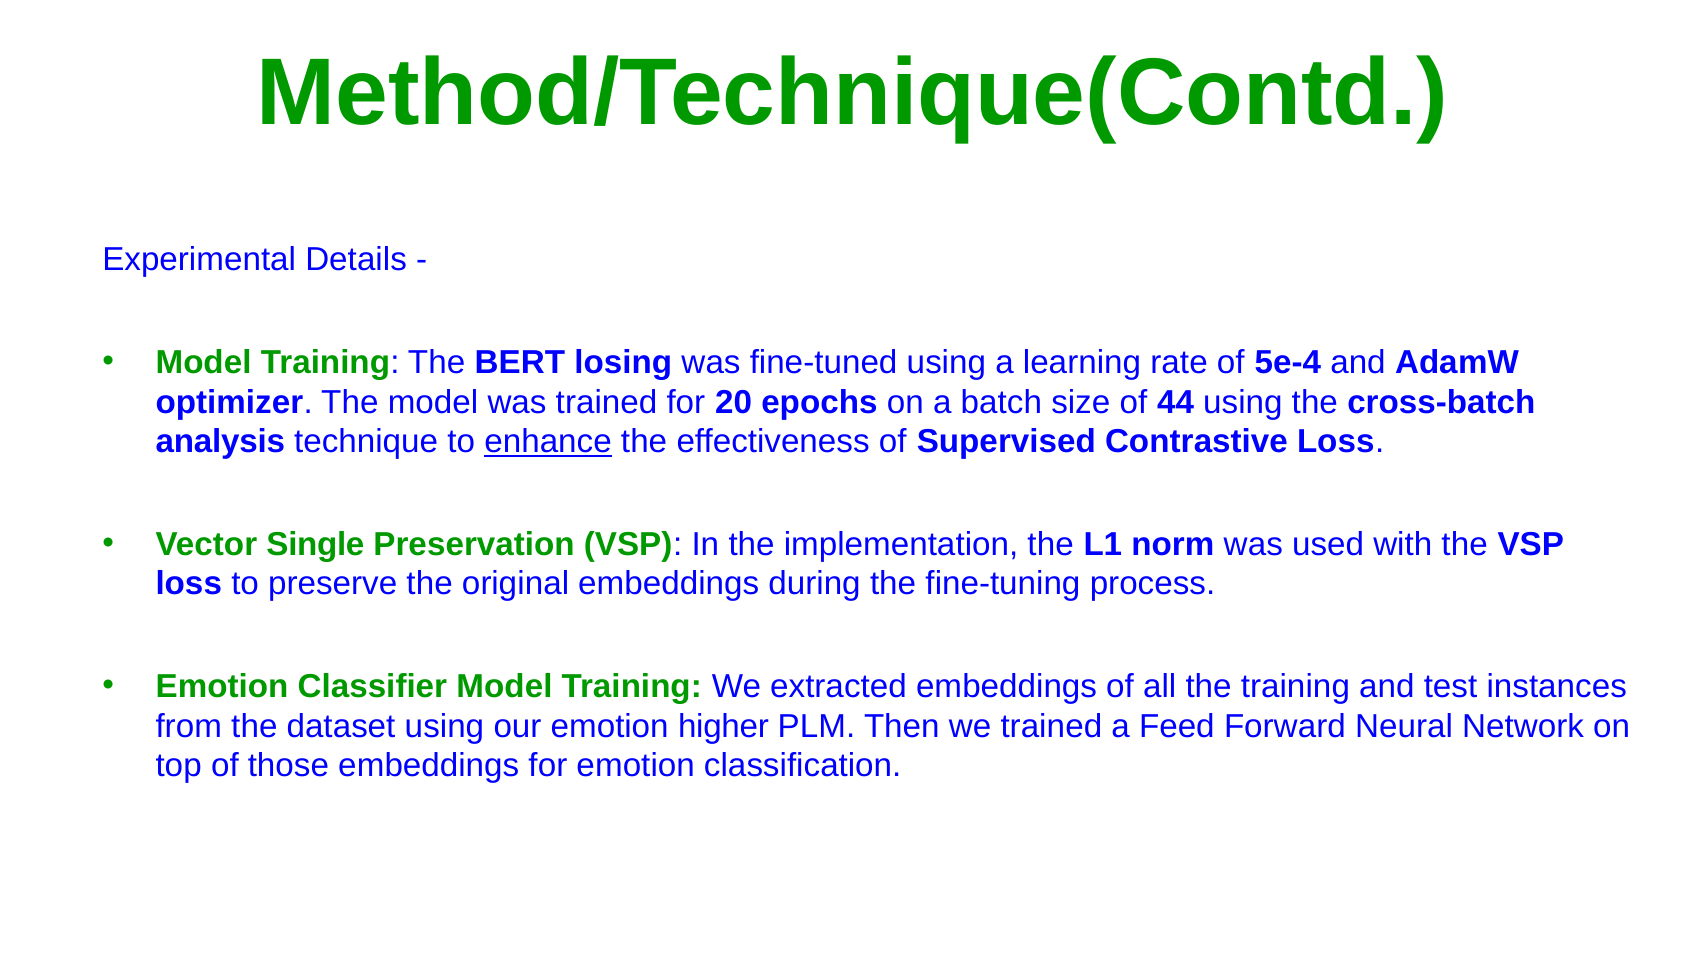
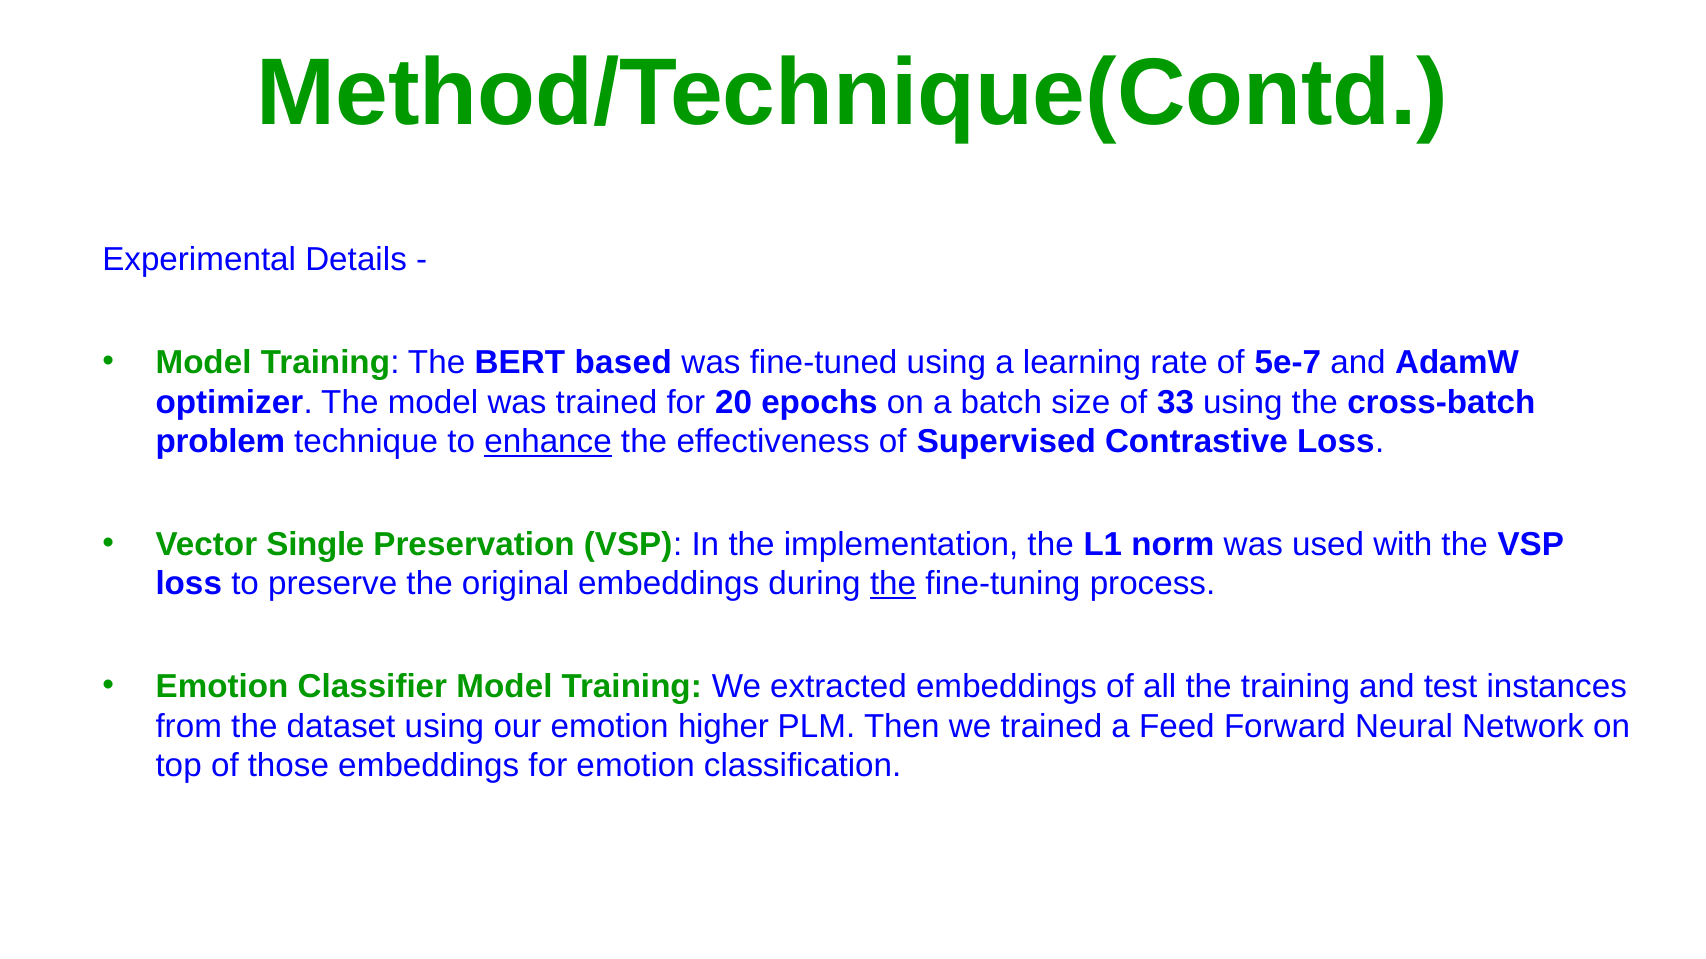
losing: losing -> based (623, 363)
5e-4: 5e-4 -> 5e-7 (1288, 363)
44: 44 -> 33 (1176, 402)
analysis: analysis -> problem (220, 442)
the underline: none -> present (893, 584)
